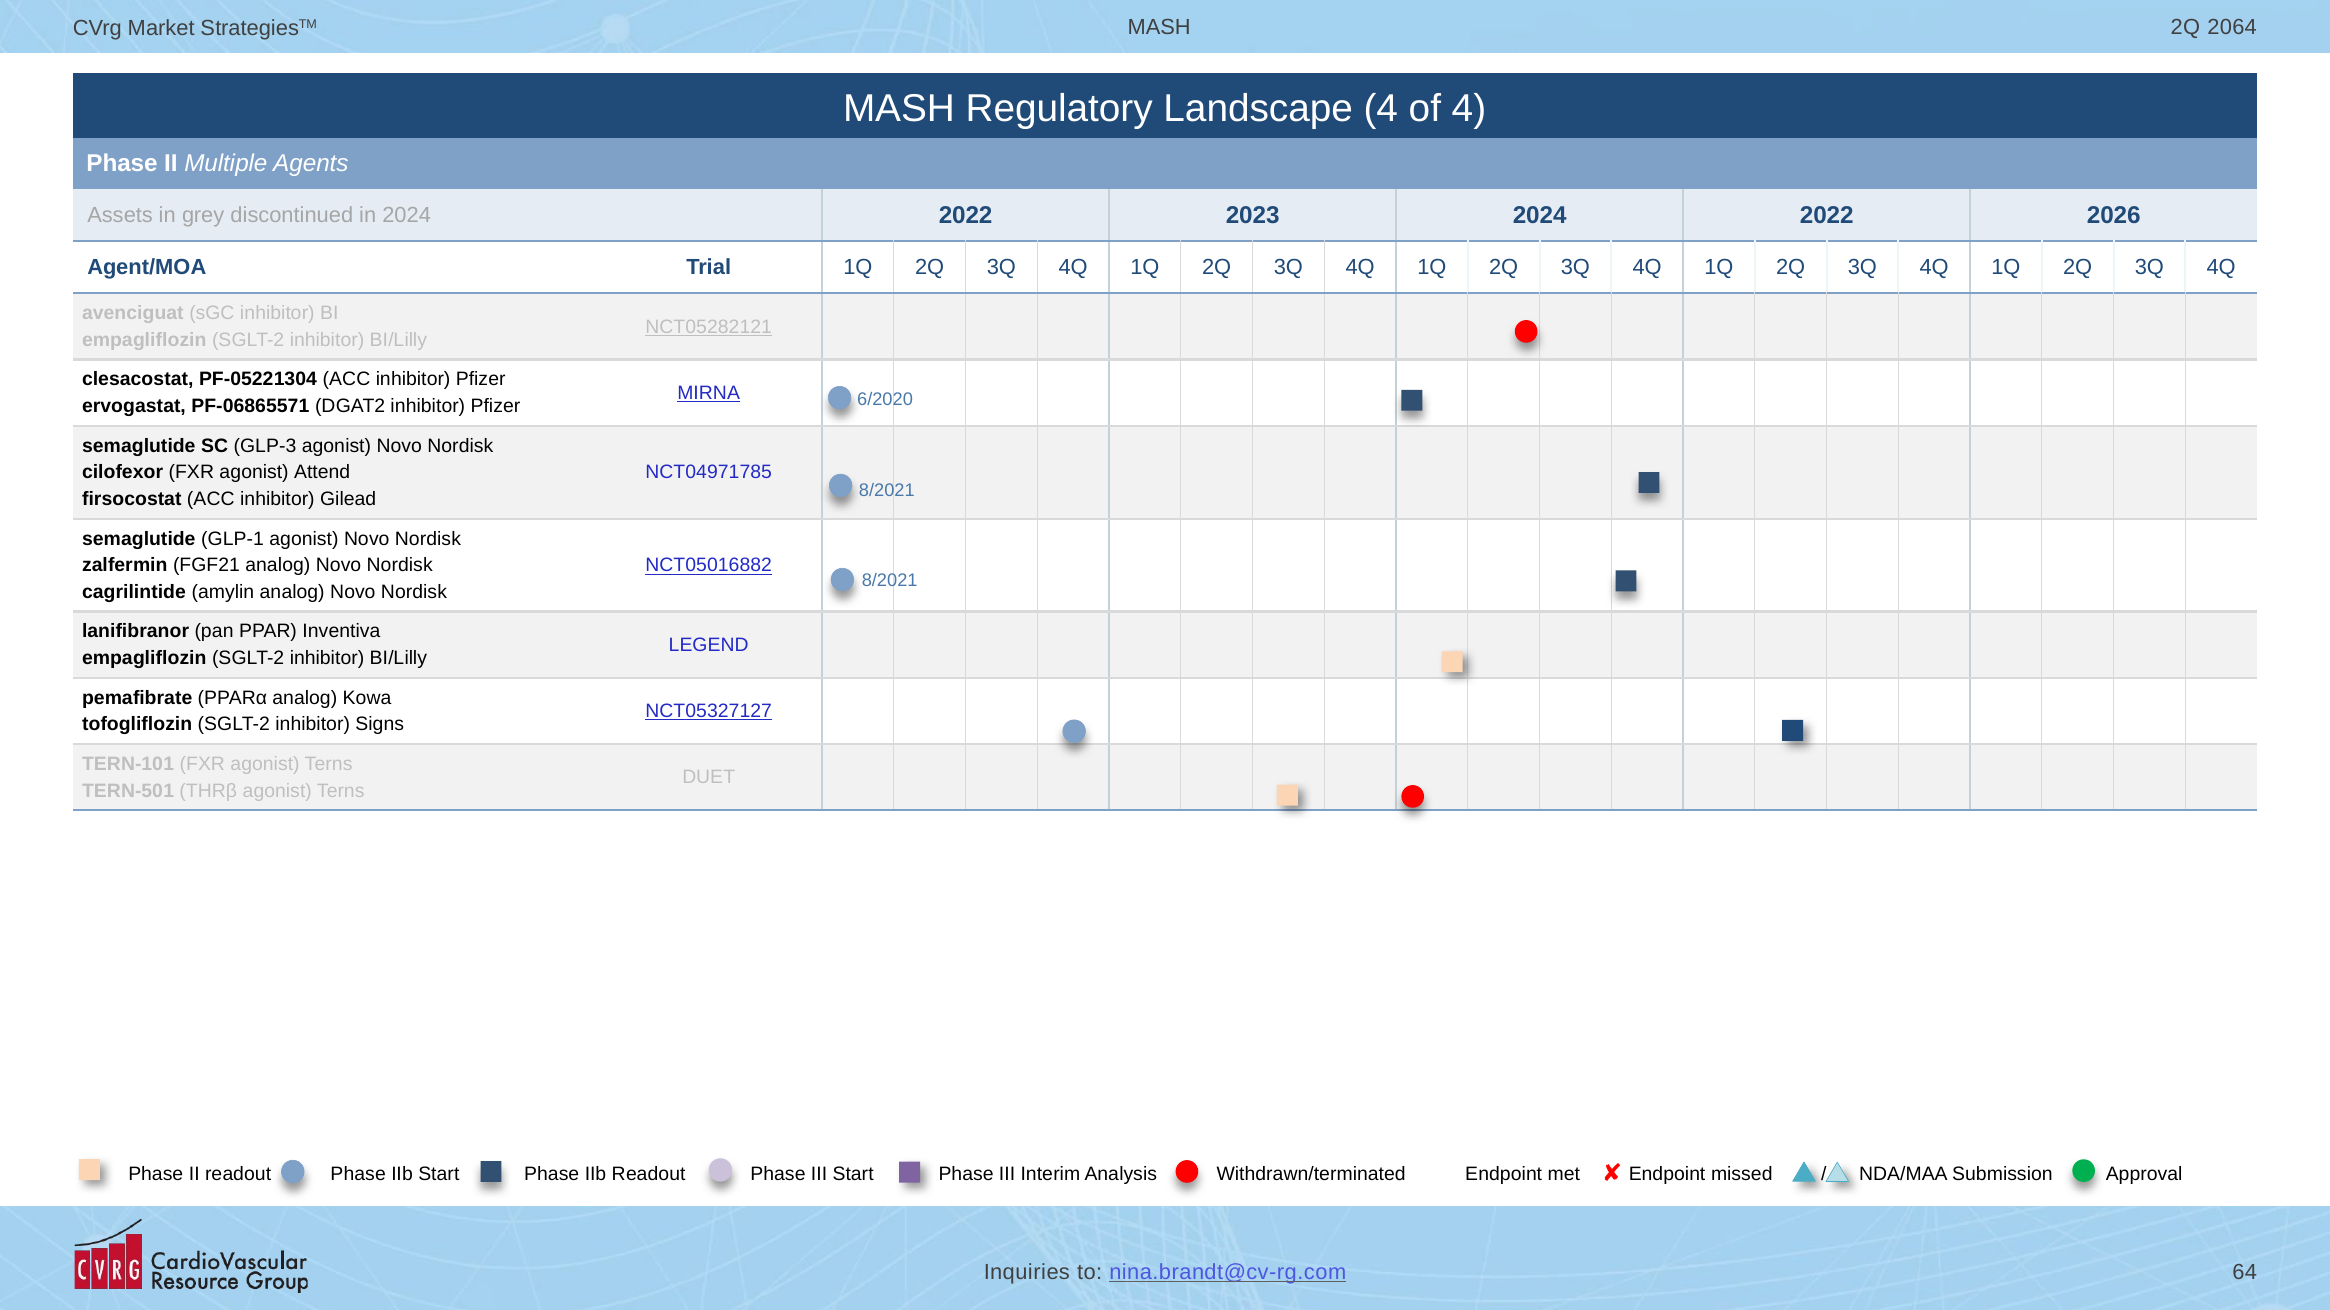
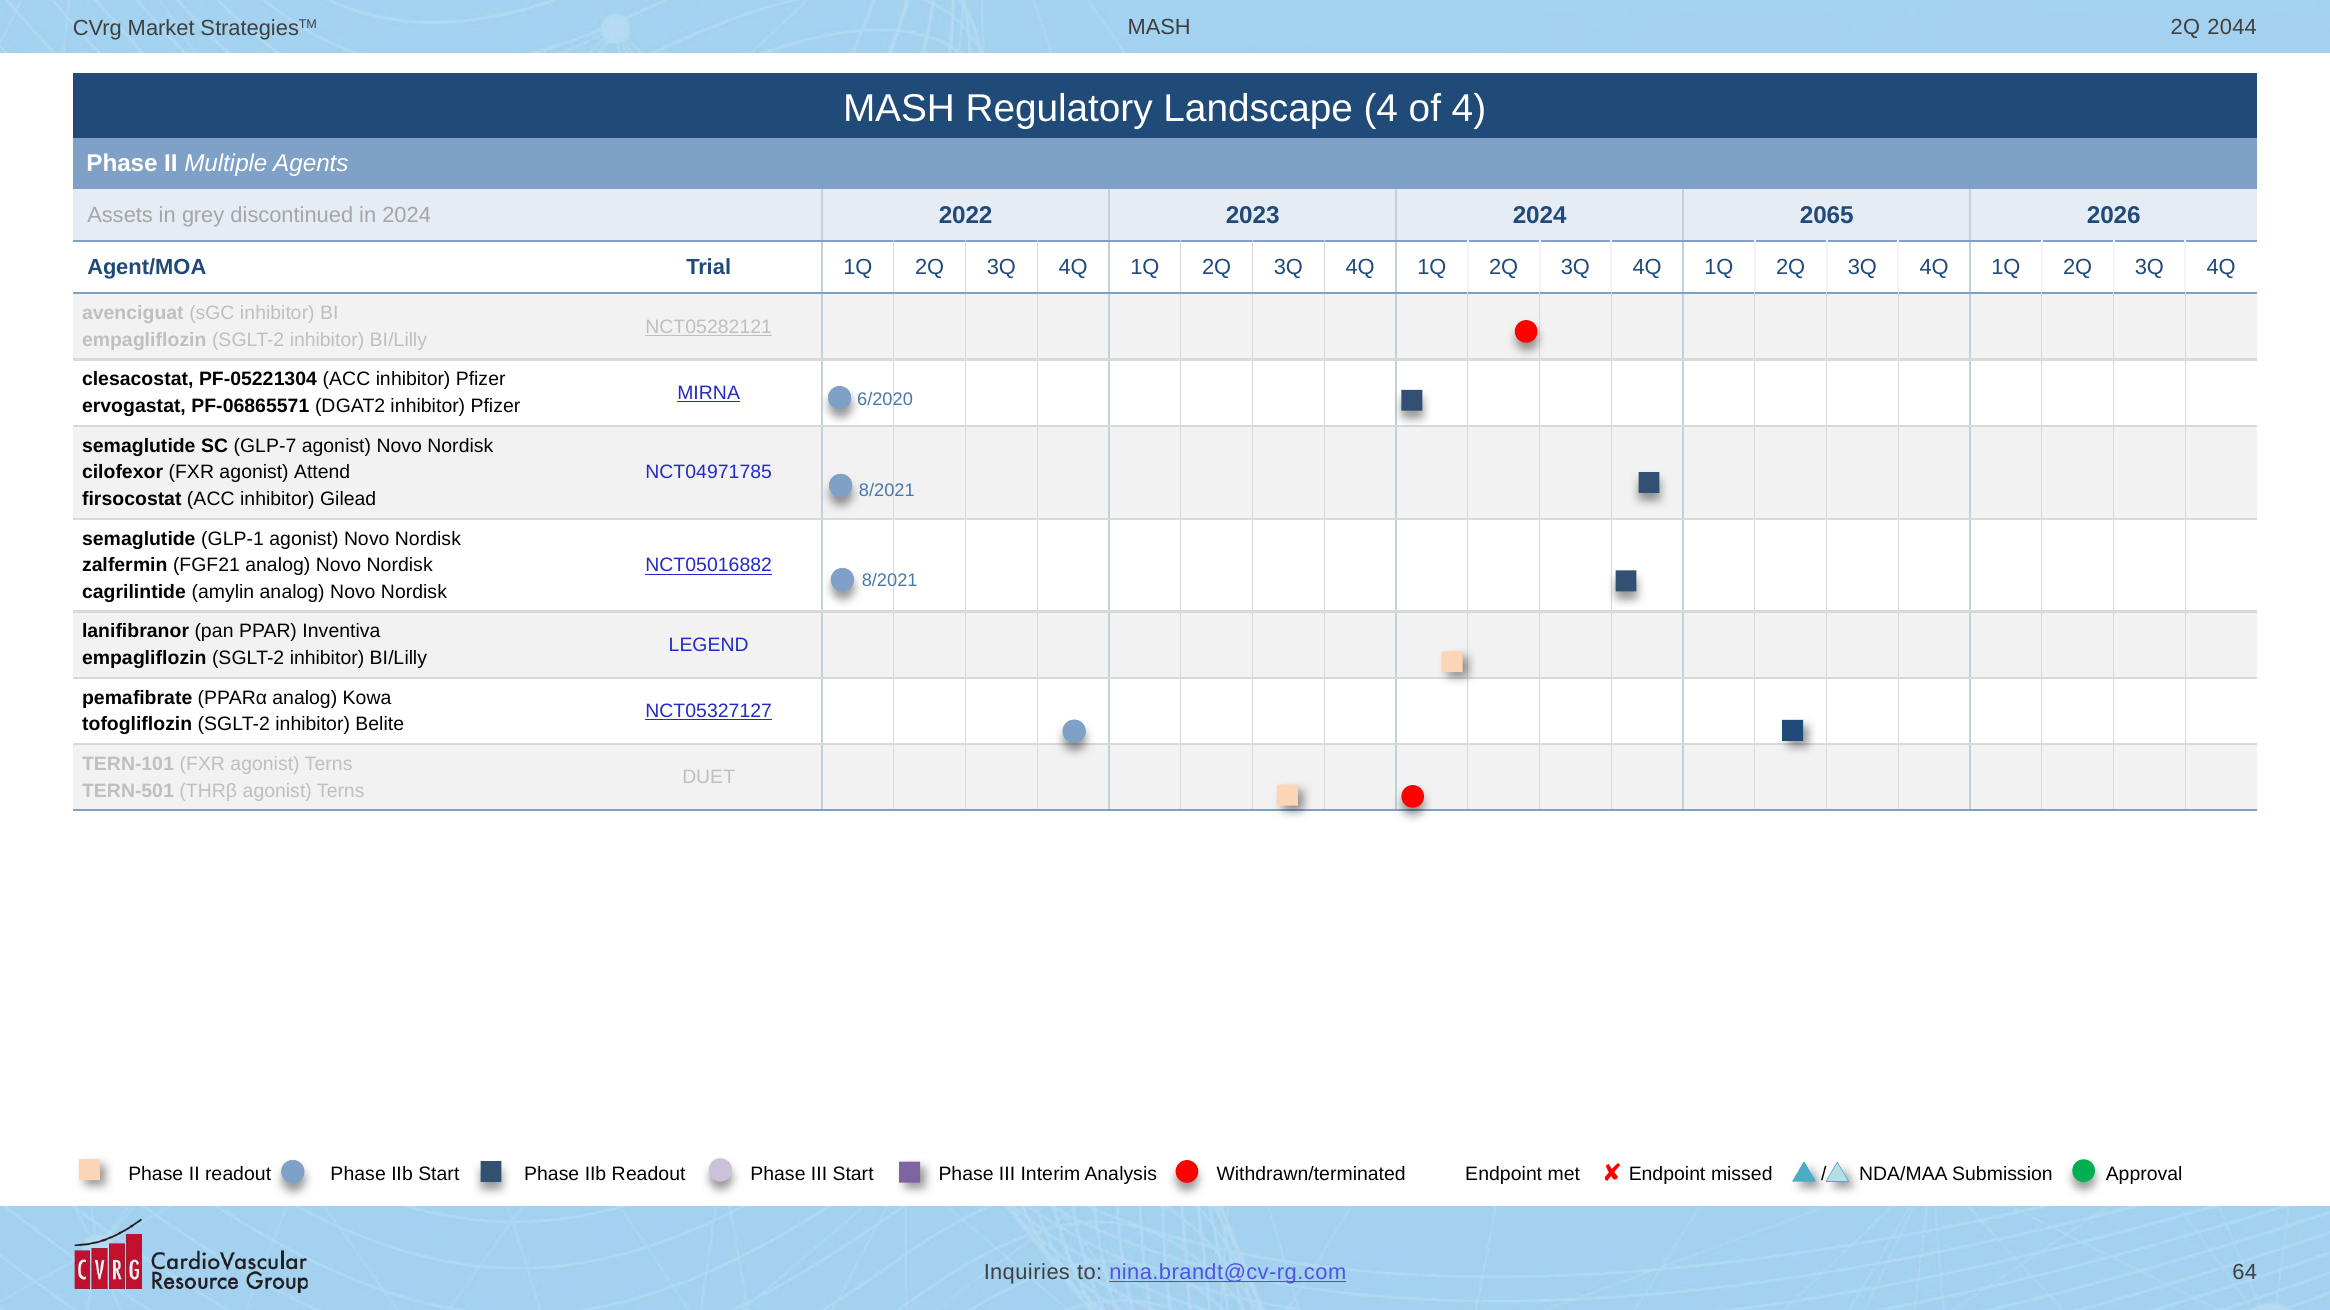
2064: 2064 -> 2044 (2232, 28)
2023 2024 2022: 2022 -> 2065 (1827, 215)
GLP-3: GLP-3 -> GLP-7 (265, 446)
Signs: Signs -> Belite (380, 725)
